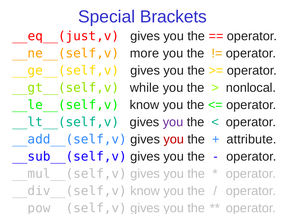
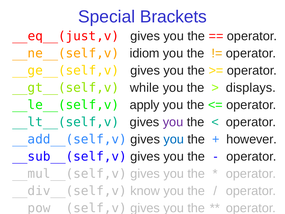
more: more -> idiom (145, 53)
nonlocal: nonlocal -> displays (251, 88)
__le__(self,v know: know -> apply (145, 105)
you colour: red -> blue (174, 139)
attribute: attribute -> however (252, 139)
